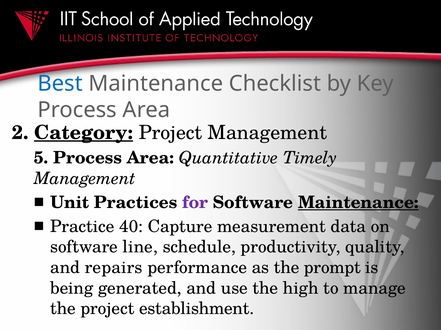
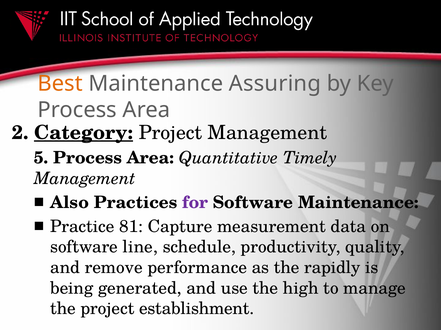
Best colour: blue -> orange (60, 84)
Checklist: Checklist -> Assuring (275, 84)
Unit: Unit -> Also (70, 203)
Maintenance underline: present -> none (358, 203)
40: 40 -> 81 (131, 227)
repairs: repairs -> remove (114, 268)
prompt: prompt -> rapidly (332, 268)
